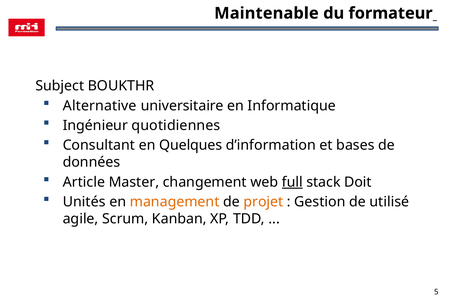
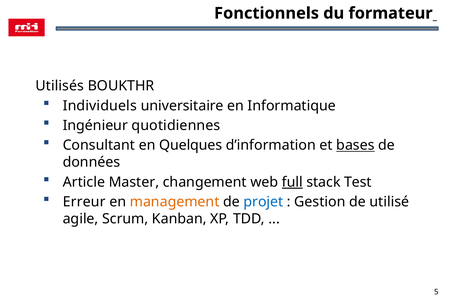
Maintenable: Maintenable -> Fonctionnels (267, 13)
Subject: Subject -> Utilisés (60, 86)
Alternative: Alternative -> Individuels (100, 106)
bases underline: none -> present (355, 145)
Doit: Doit -> Test (358, 182)
Unités: Unités -> Erreur (84, 202)
projet colour: orange -> blue (263, 202)
